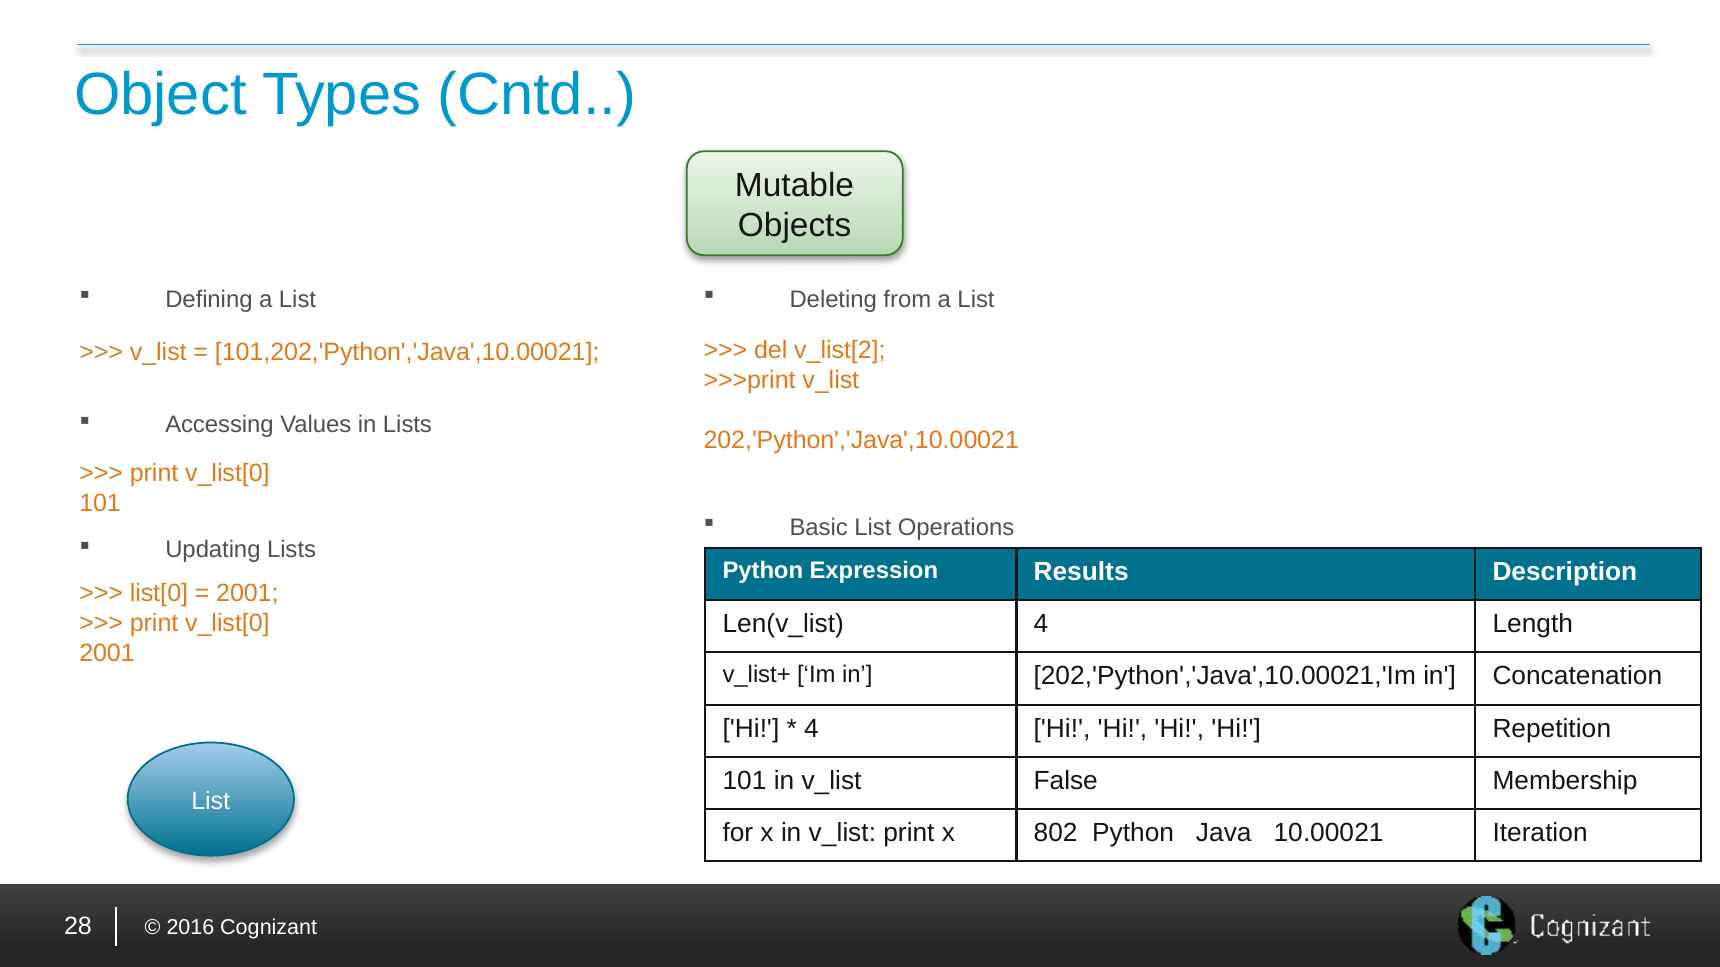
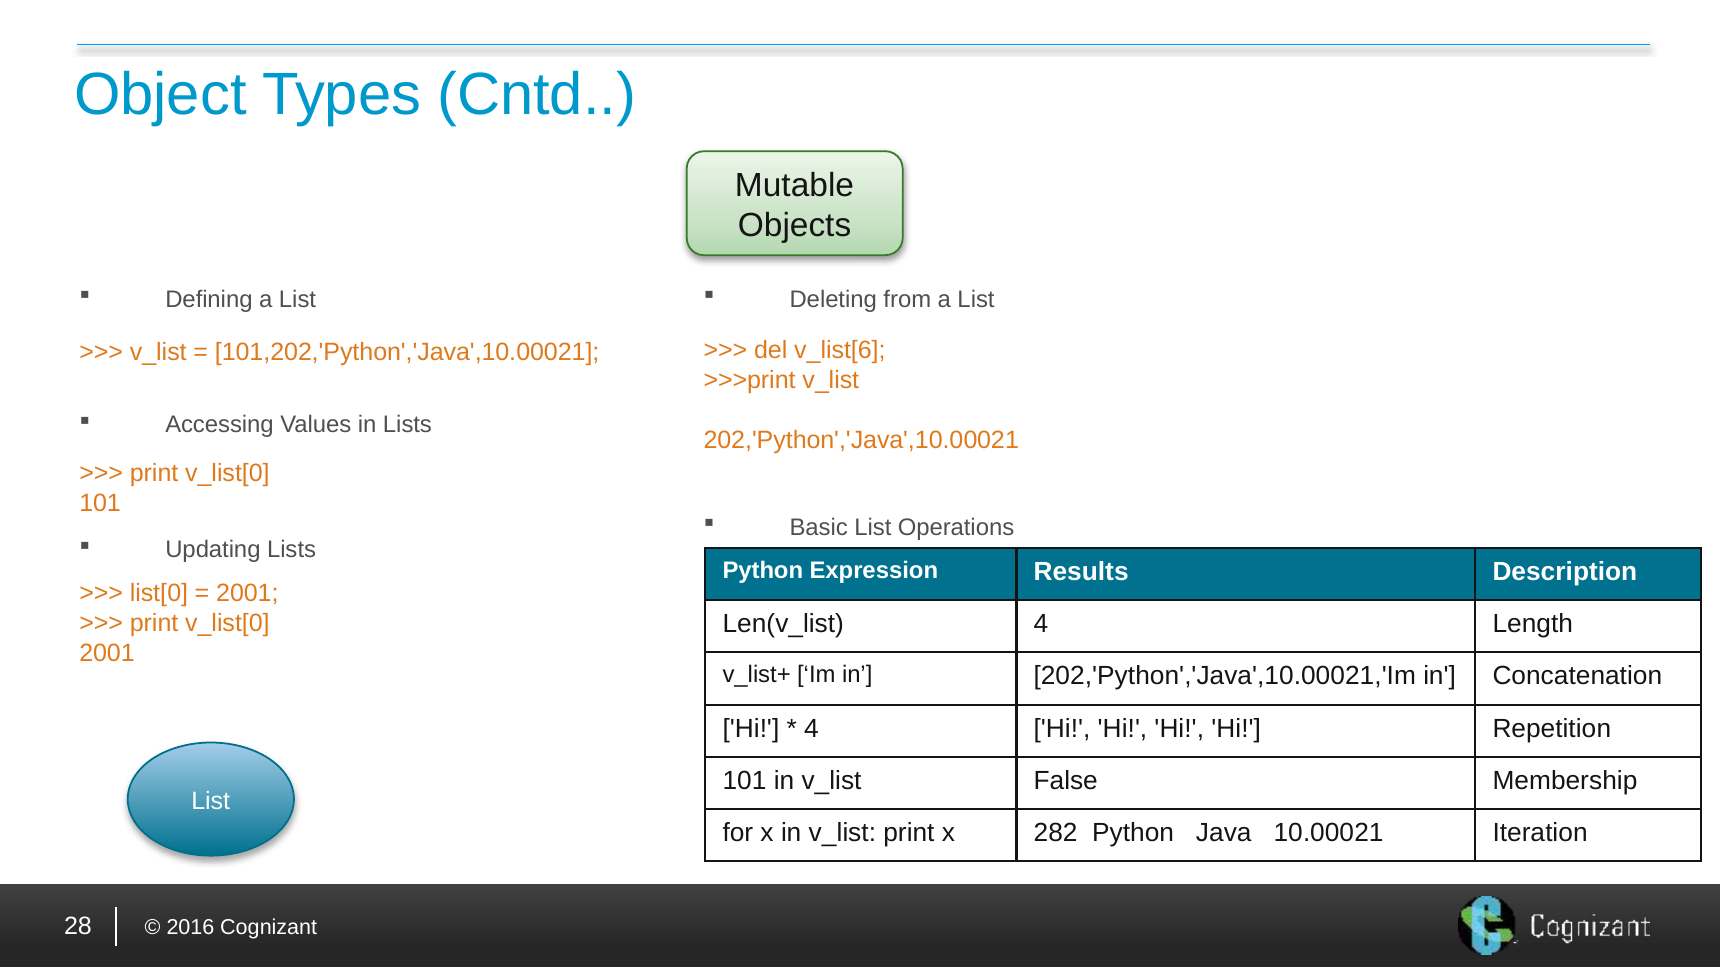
v_list[2: v_list[2 -> v_list[6 (840, 350)
802: 802 -> 282 (1056, 833)
